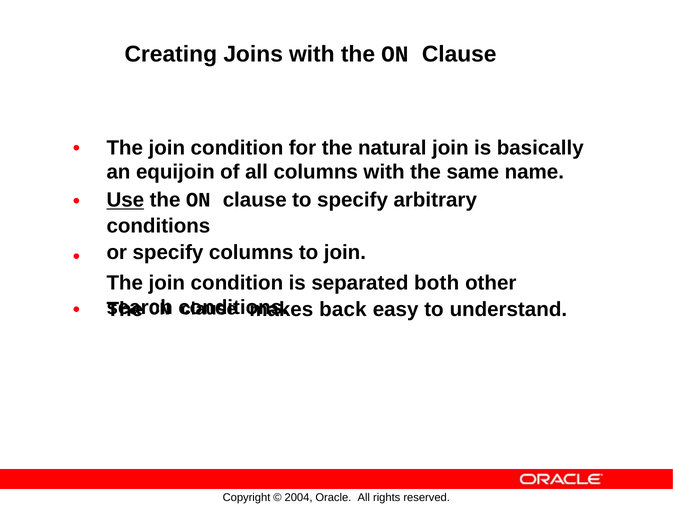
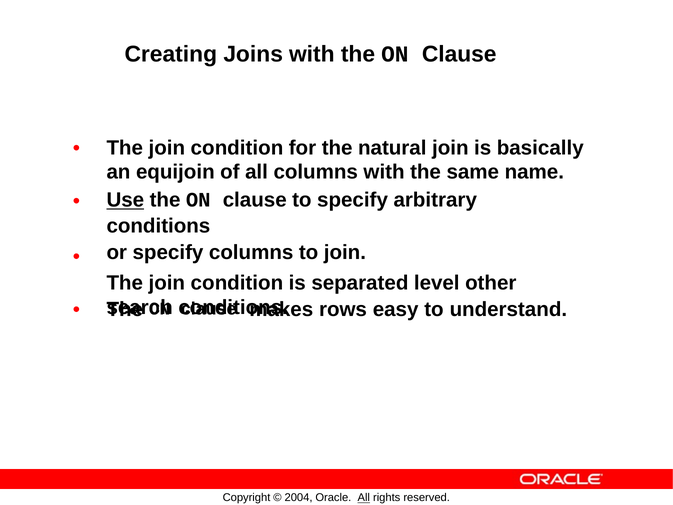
both: both -> level (437, 283)
back: back -> rows (343, 309)
All underline: none -> present (364, 498)
